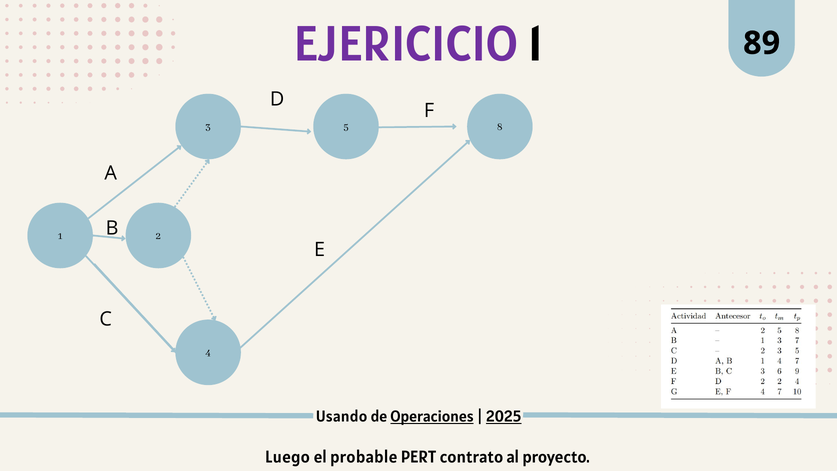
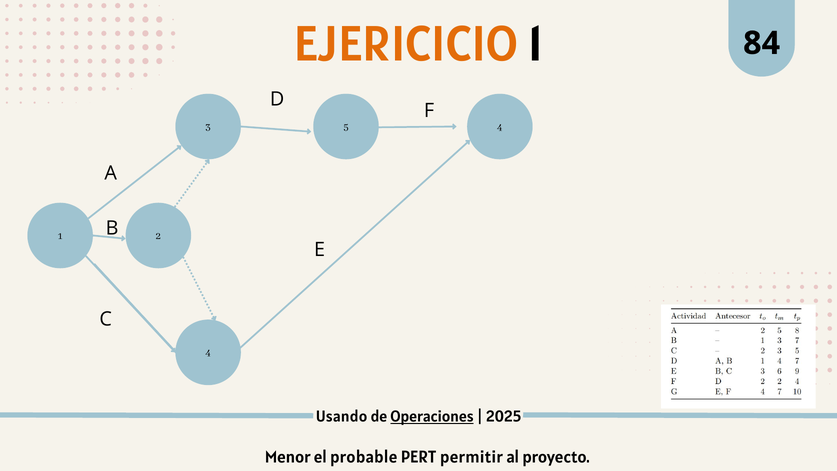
EJERICICIO colour: purple -> orange (406, 44)
89: 89 -> 84 (762, 43)
5 8: 8 -> 4 (500, 126)
2025 underline: present -> none (504, 416)
Luego: Luego -> Menor (288, 457)
contrato: contrato -> permitir (471, 457)
